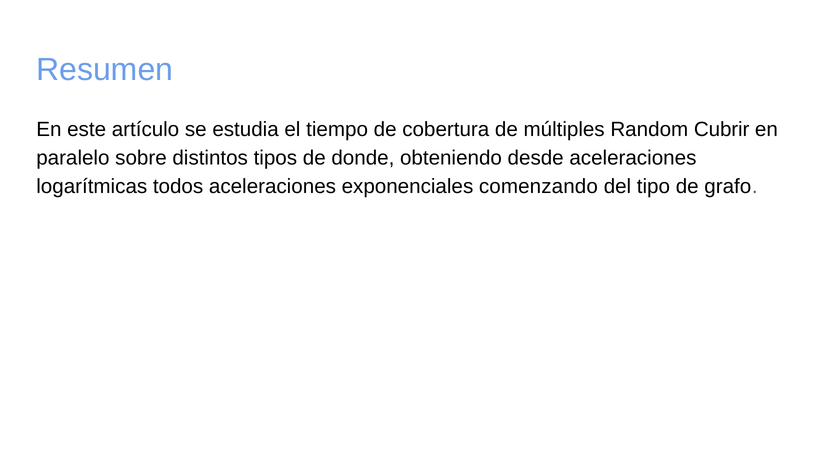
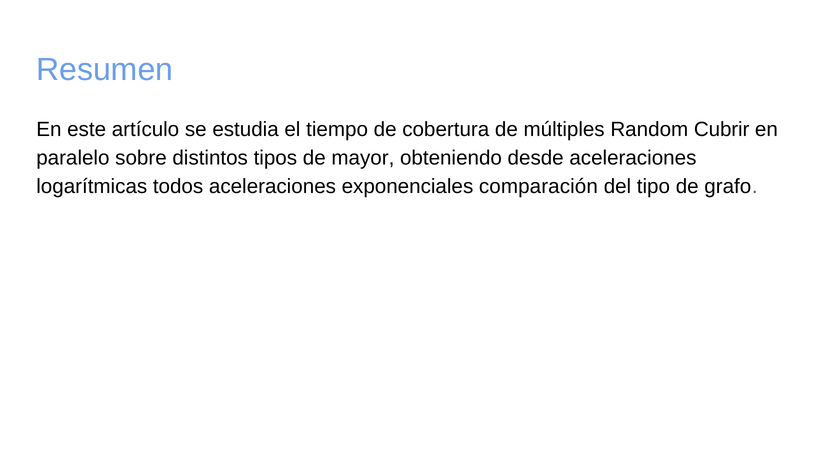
donde: donde -> mayor (363, 158)
comenzando: comenzando -> comparación (538, 186)
